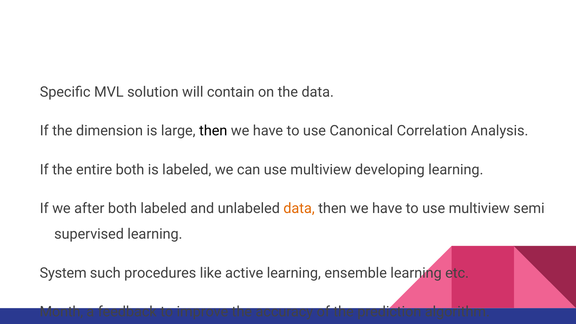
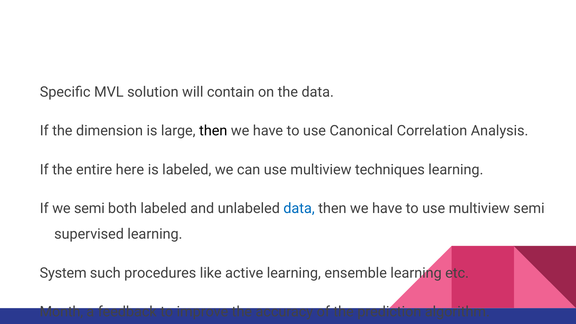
entire both: both -> here (130, 170)
developing: developing -> techniques (390, 170)
we after: after -> semi (89, 208)
data colour: orange -> blue (299, 208)
